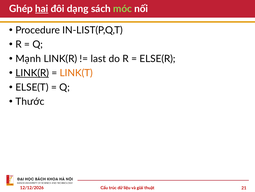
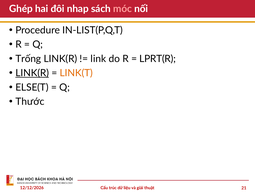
hai underline: present -> none (42, 9)
dạng: dạng -> nhap (78, 9)
móc colour: light green -> pink (123, 9)
Mạnh: Mạnh -> Trống (28, 59)
last: last -> link (98, 59)
ELSE(R: ELSE(R -> LPRT(R (158, 59)
